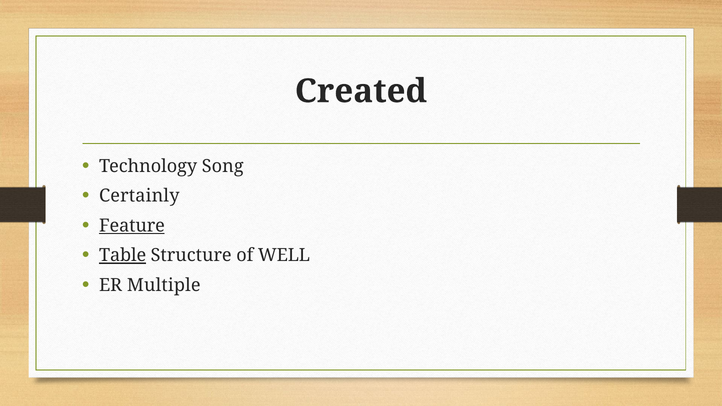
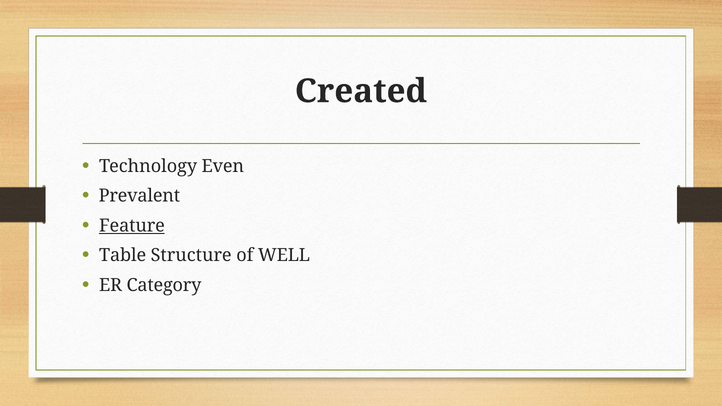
Song: Song -> Even (223, 166)
Certainly: Certainly -> Prevalent (139, 196)
Table underline: present -> none (123, 256)
Multiple: Multiple -> Category (164, 285)
